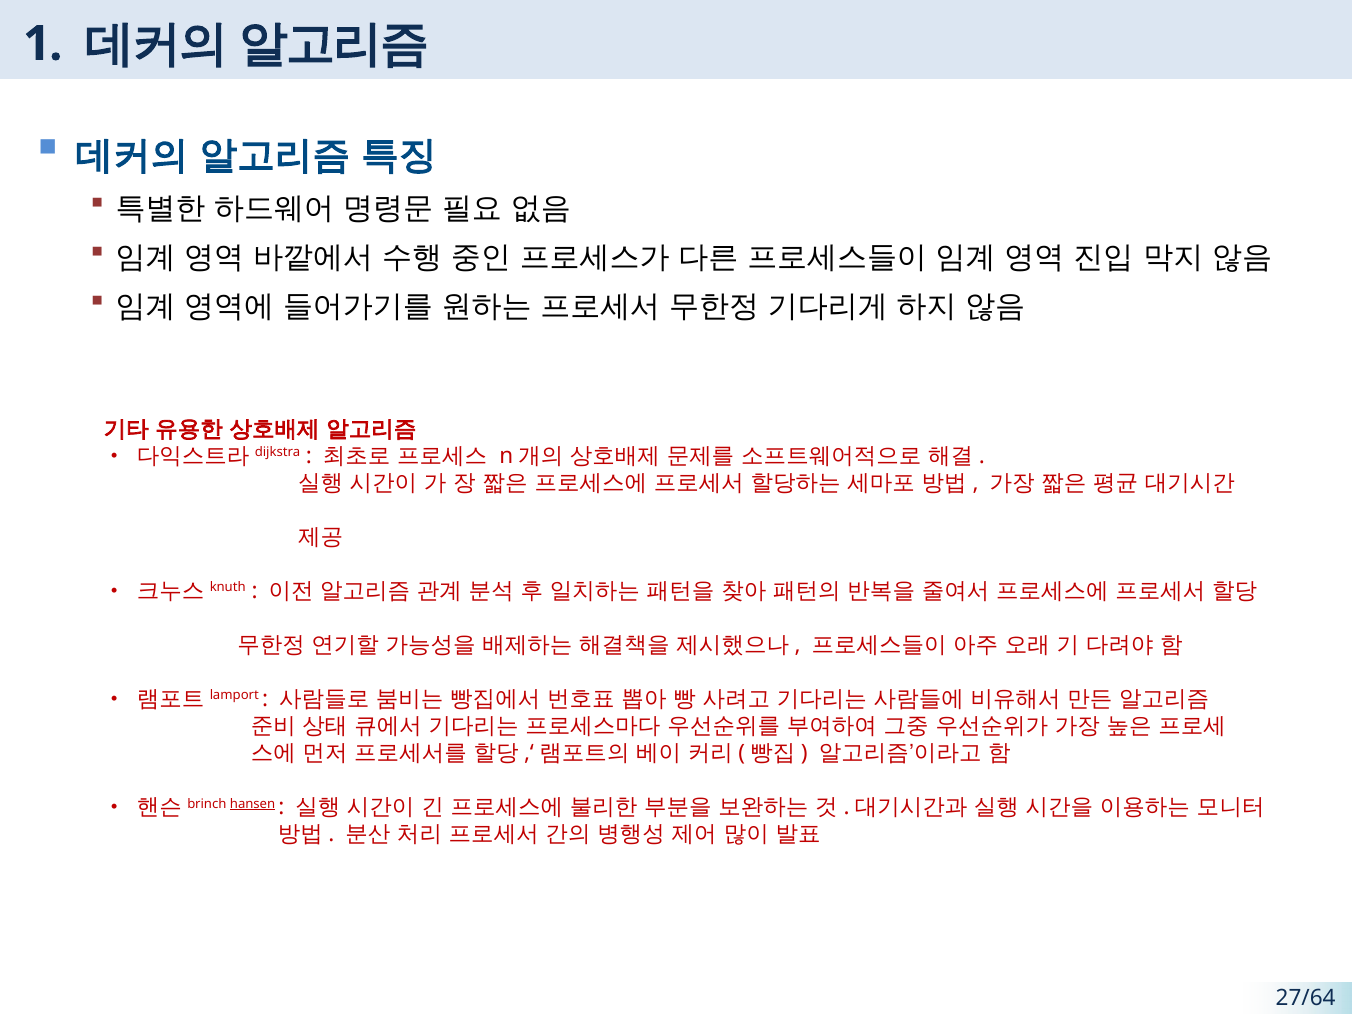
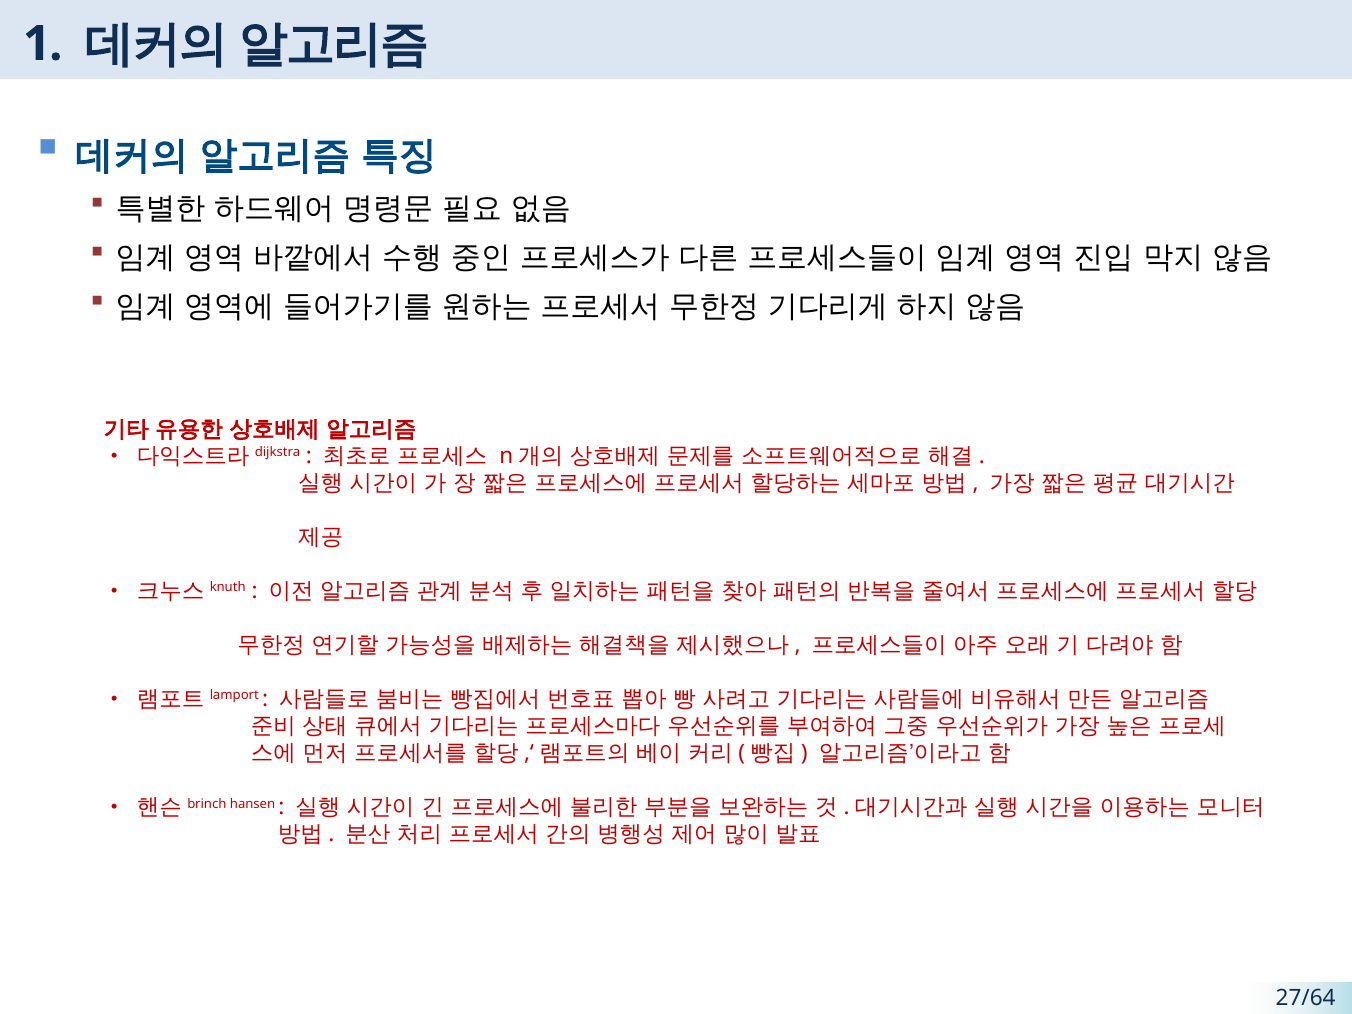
hansen underline: present -> none (253, 804)
